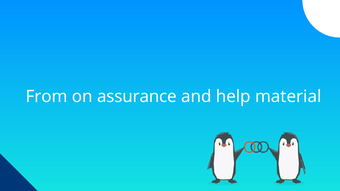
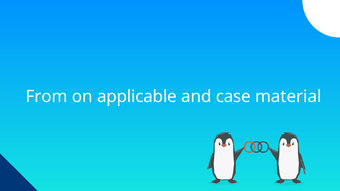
assurance: assurance -> applicable (137, 97)
help: help -> case (233, 97)
